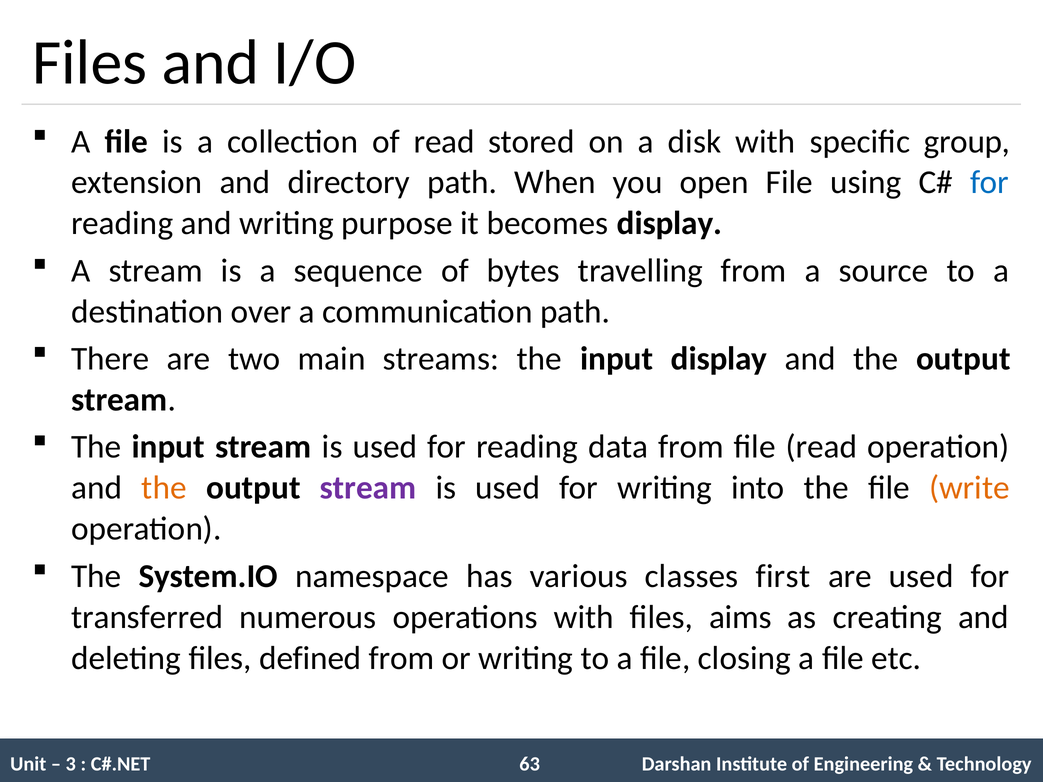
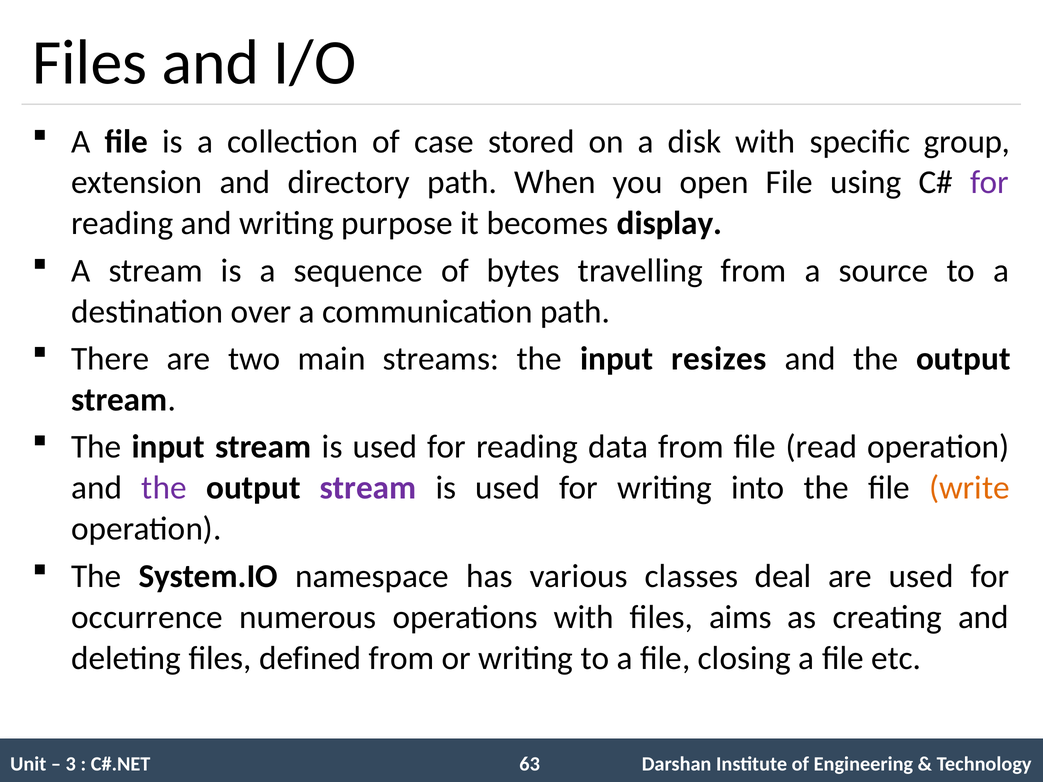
of read: read -> case (444, 142)
for colour: blue -> purple (989, 183)
input display: display -> resizes (719, 359)
the colour: orange -> purple (164, 488)
first: first -> deal (783, 576)
transferred: transferred -> occurrence (147, 617)
